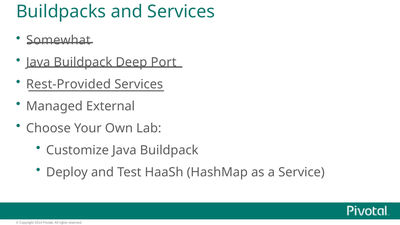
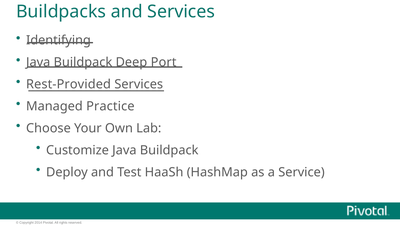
Somewhat: Somewhat -> Identifying (58, 40)
External: External -> Practice (110, 106)
